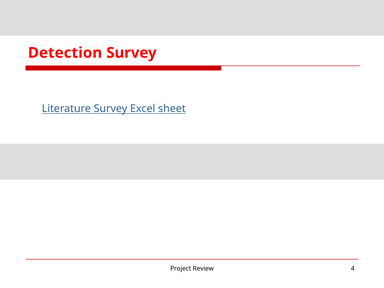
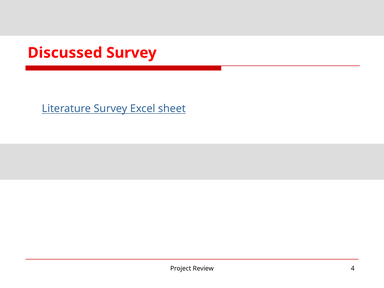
Detection: Detection -> Discussed (65, 53)
